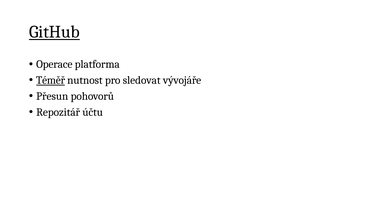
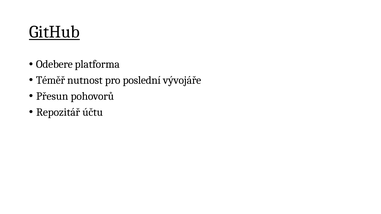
Operace: Operace -> Odebere (54, 64)
Téměř underline: present -> none (51, 80)
sledovat: sledovat -> poslední (142, 80)
